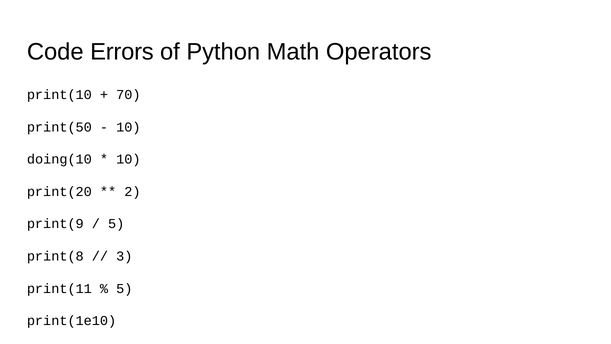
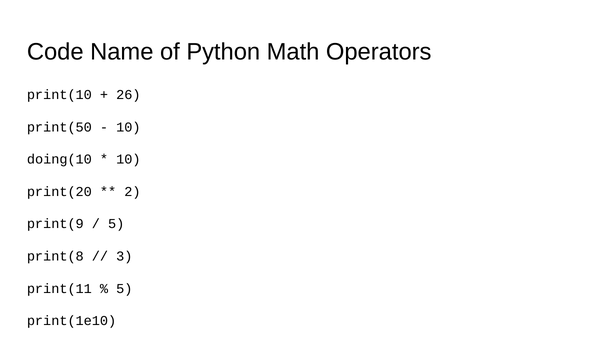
Errors: Errors -> Name (122, 52)
70: 70 -> 26 (128, 95)
